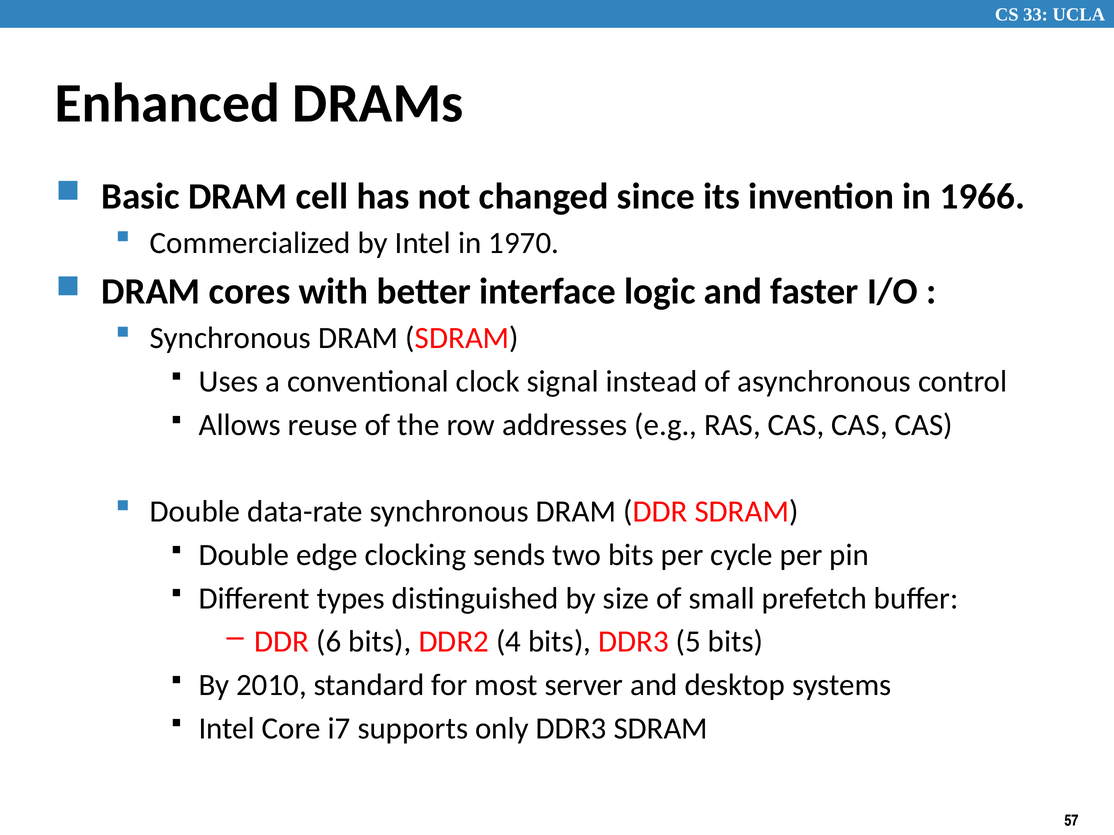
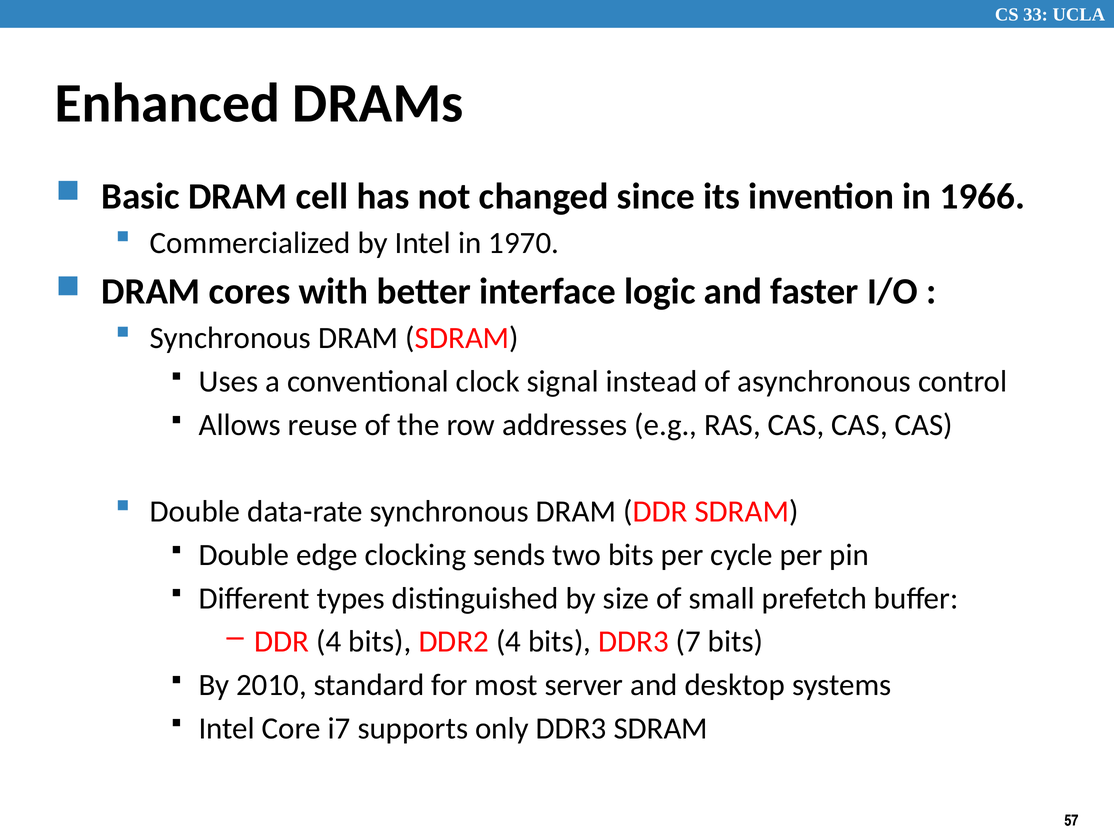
DDR 6: 6 -> 4 (329, 642)
5: 5 -> 7 (688, 642)
